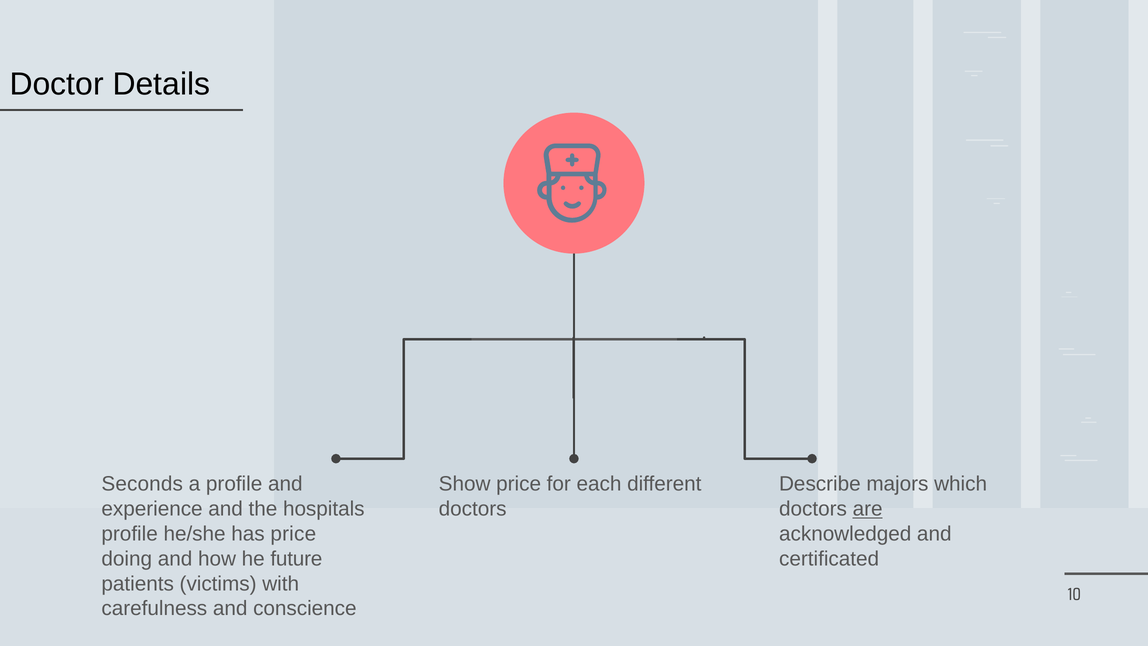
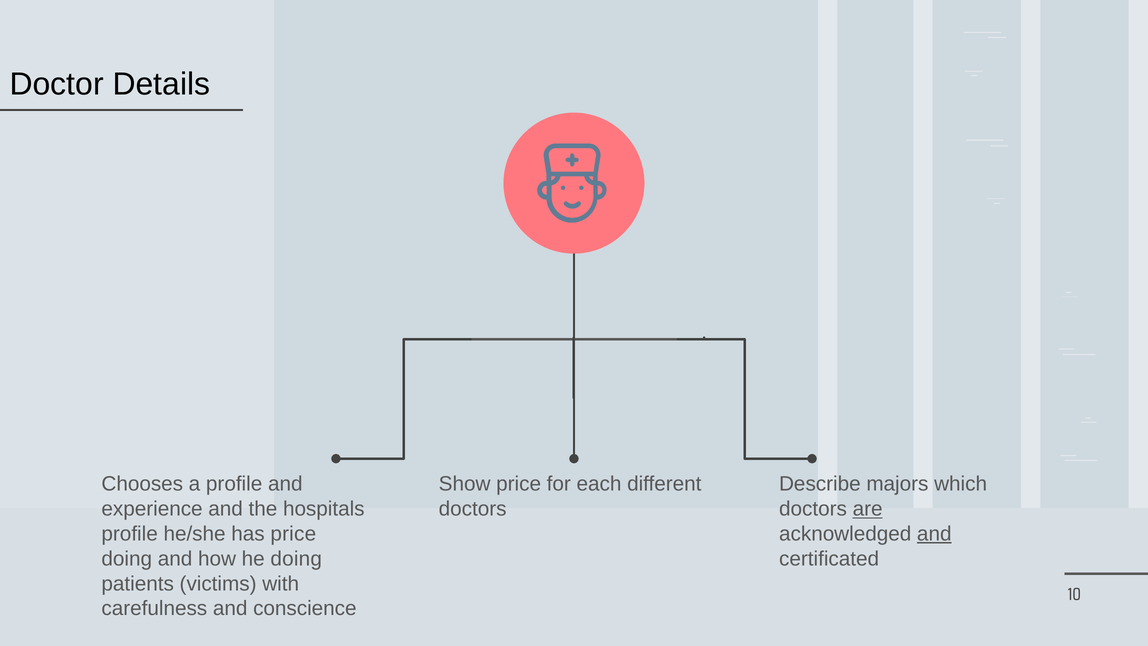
Seconds: Seconds -> Chooses (142, 484)
and underline: none -> present (934, 534)
he future: future -> doing (296, 559)
